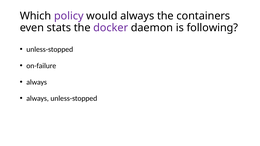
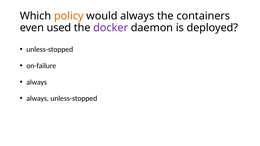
policy colour: purple -> orange (69, 16)
stats: stats -> used (59, 28)
following: following -> deployed (212, 28)
